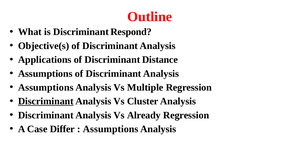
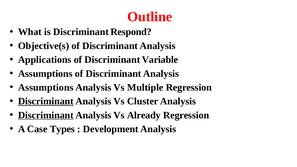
Distance: Distance -> Variable (160, 60)
Discriminant underline: none -> present (46, 115)
Differ: Differ -> Types (62, 129)
Assumptions: Assumptions -> Development (111, 129)
